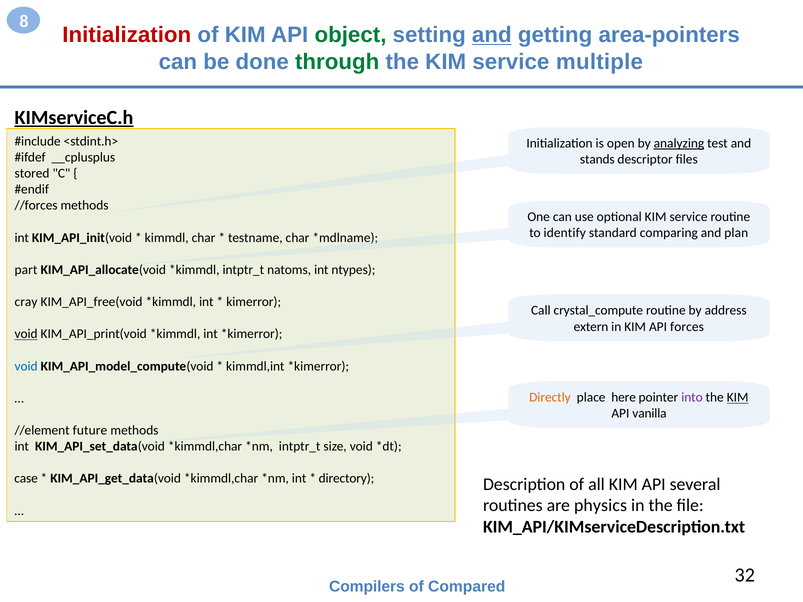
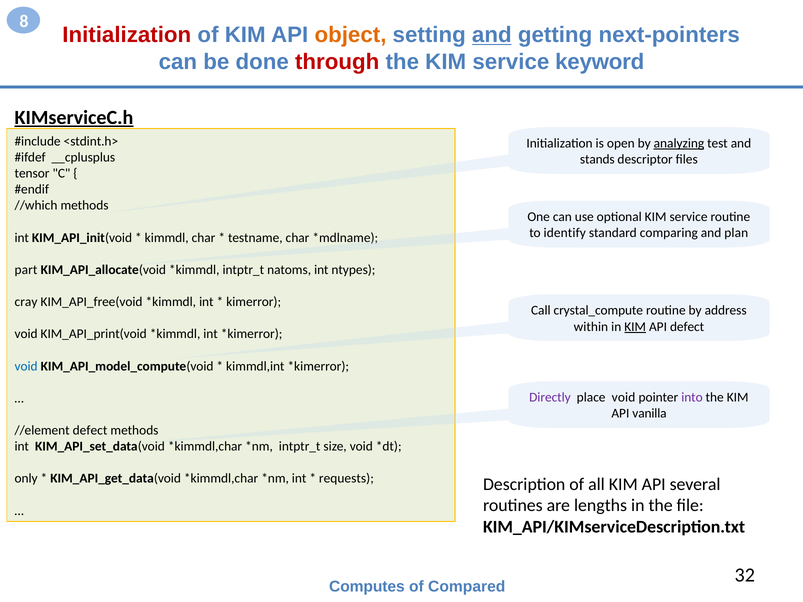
object colour: green -> orange (350, 35)
area-pointers: area-pointers -> next-pointers (669, 35)
through colour: green -> red (337, 62)
multiple: multiple -> keyword (600, 62)
stored: stored -> tensor (32, 174)
//forces: //forces -> //which (36, 206)
extern: extern -> within (591, 327)
KIM underline: none -> present (635, 327)
API forces: forces -> defect (687, 327)
void underline: present -> none (26, 334)
Directly colour: orange -> purple (550, 398)
place here: here -> void (623, 398)
KIM underline: present -> none (738, 398)
//element future: future -> defect (90, 431)
case: case -> only (26, 479)
directory: directory -> requests (346, 479)
physics: physics -> lengths (601, 506)
Compilers: Compilers -> Computes (367, 587)
